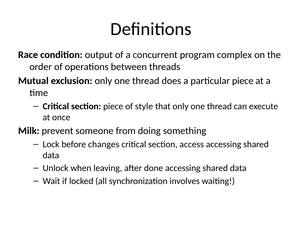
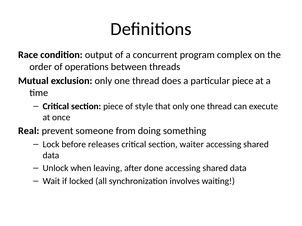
Milk: Milk -> Real (29, 131)
changes: changes -> releases (104, 145)
access: access -> waiter (192, 145)
